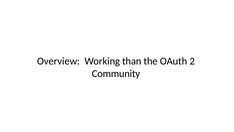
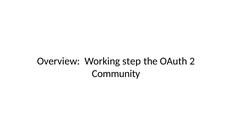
than: than -> step (132, 61)
